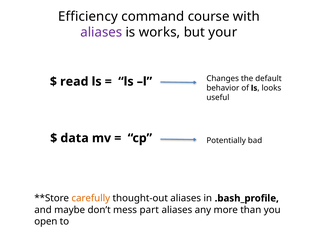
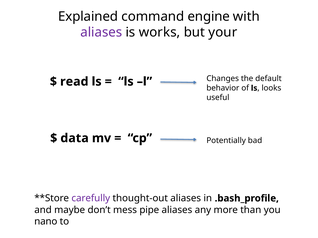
Efficiency: Efficiency -> Explained (88, 16)
course: course -> engine (209, 16)
carefully colour: orange -> purple (91, 199)
part: part -> pipe (149, 210)
open: open -> nano (46, 222)
